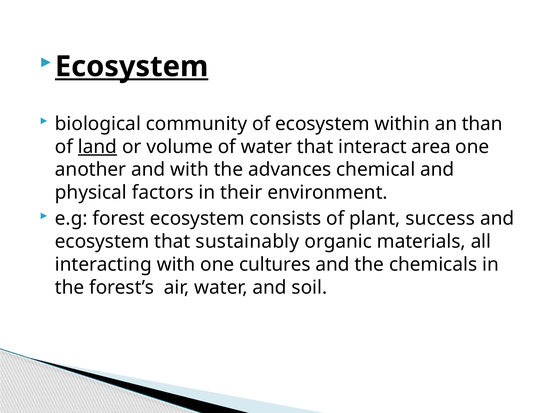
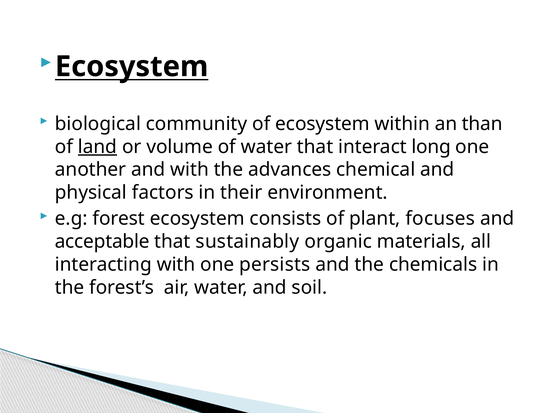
Ecosystem underline: present -> none (132, 66)
area: area -> long (431, 147)
success: success -> focuses (440, 218)
ecosystem: ecosystem -> acceptable (102, 241)
cultures: cultures -> persists (275, 264)
